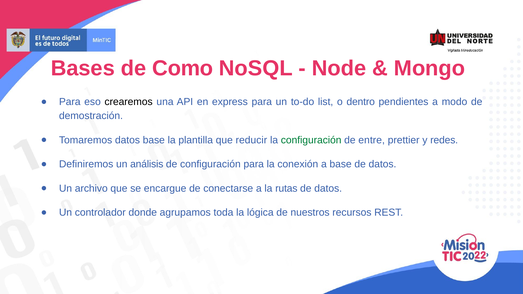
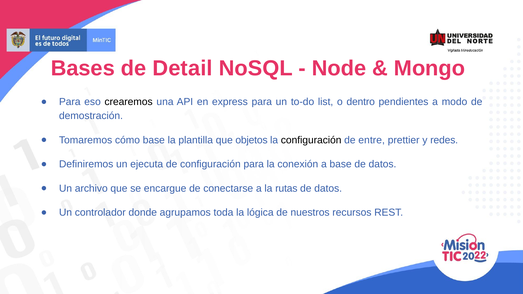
Como: Como -> Detail (183, 68)
Tomaremos datos: datos -> cómo (127, 140)
reducir: reducir -> objetos (252, 140)
configuración colour: green -> black (311, 140)
análisis: análisis -> ejecuta (147, 164)
